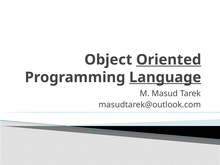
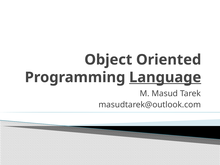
Oriented underline: present -> none (169, 60)
